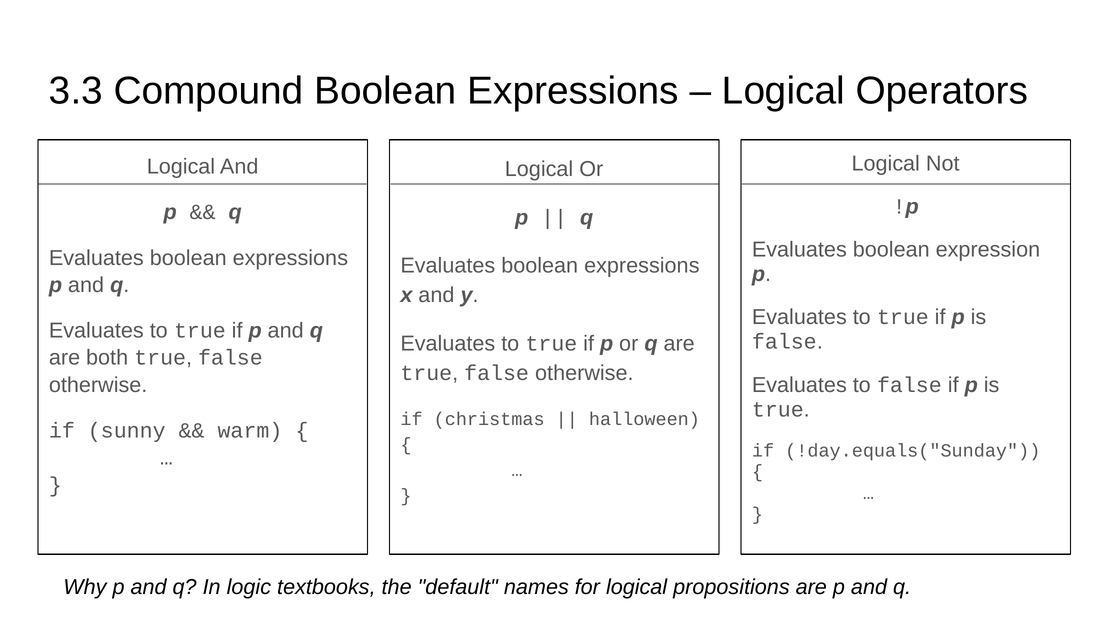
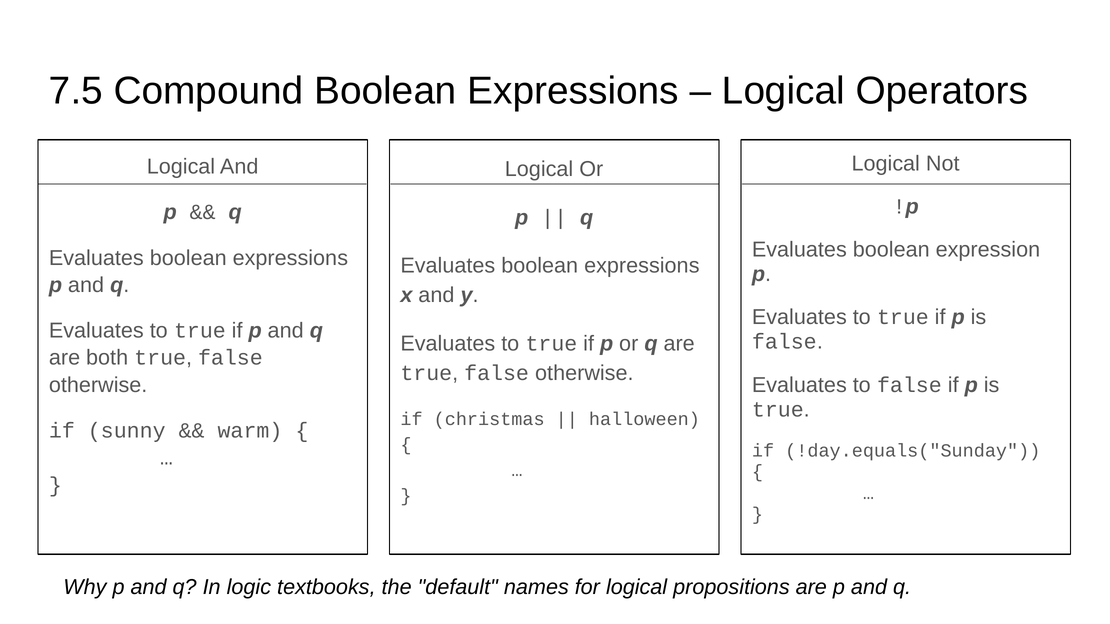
3.3: 3.3 -> 7.5 (76, 91)
